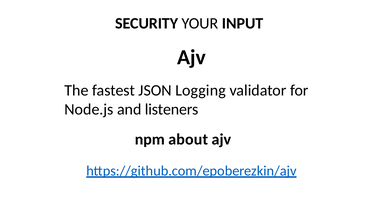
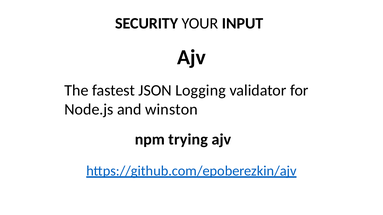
listeners: listeners -> winston (171, 110)
about: about -> trying (188, 140)
